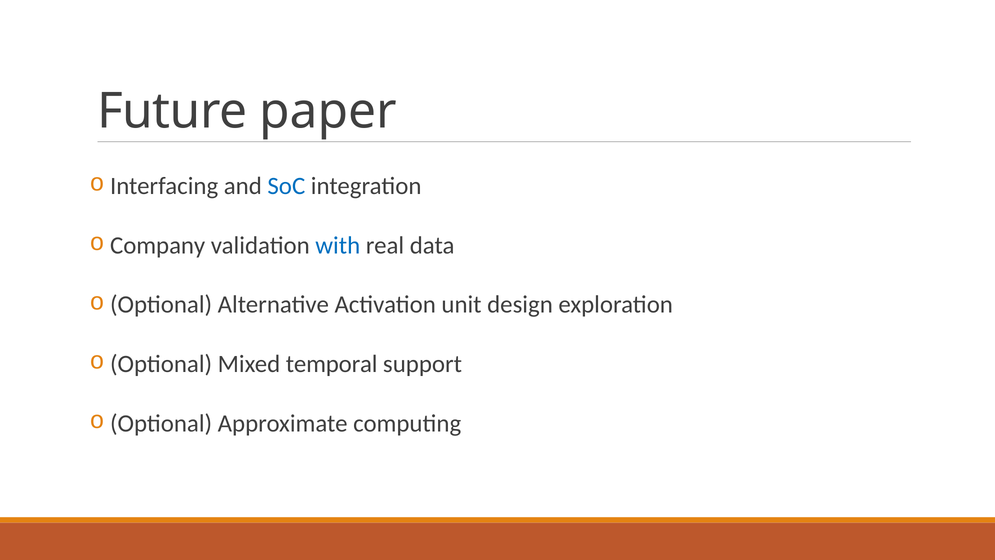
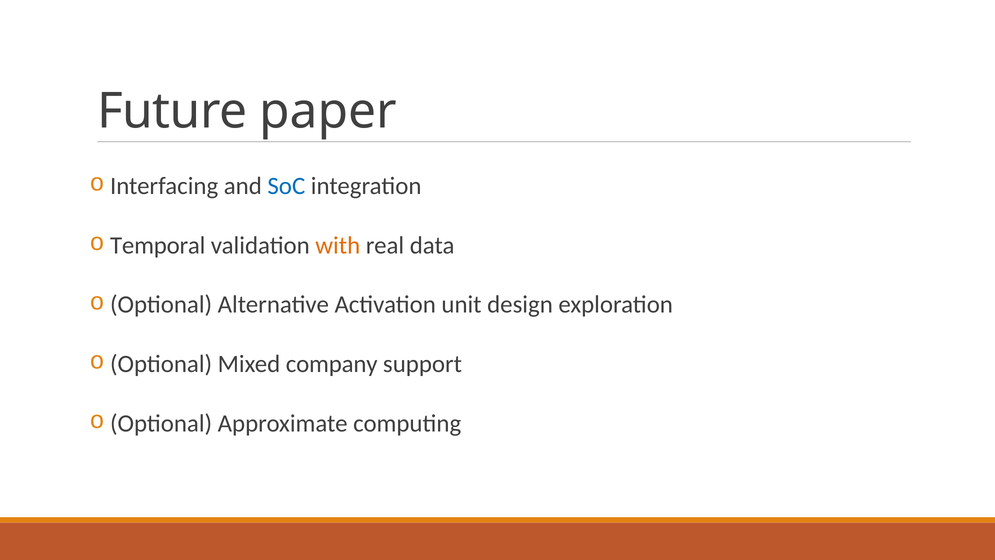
Company: Company -> Temporal (158, 245)
with colour: blue -> orange (338, 245)
temporal: temporal -> company (332, 364)
